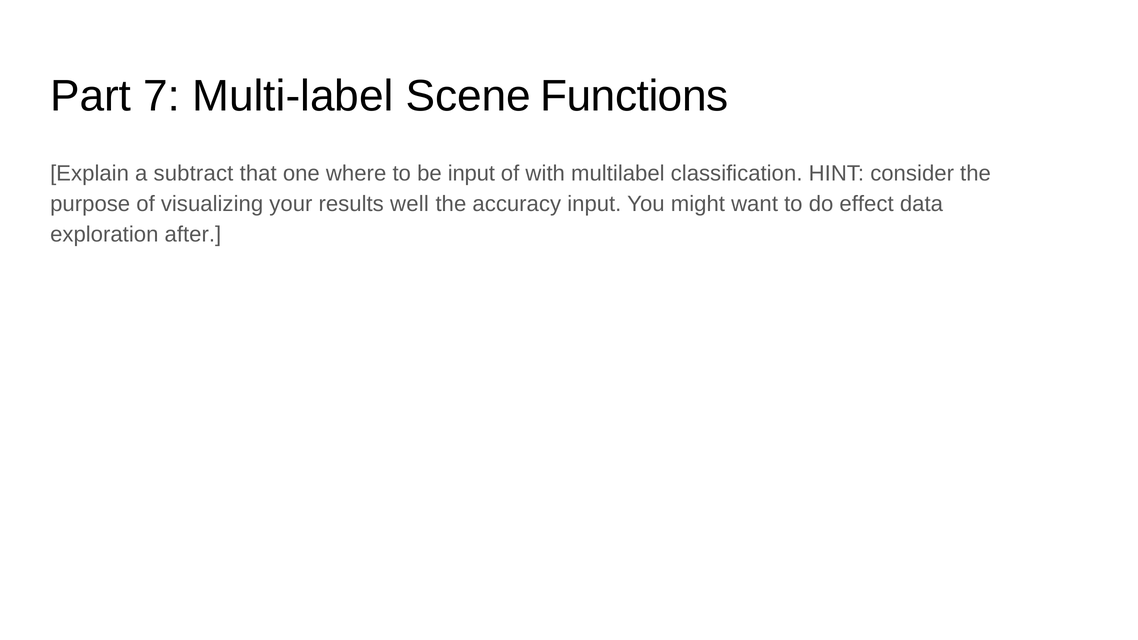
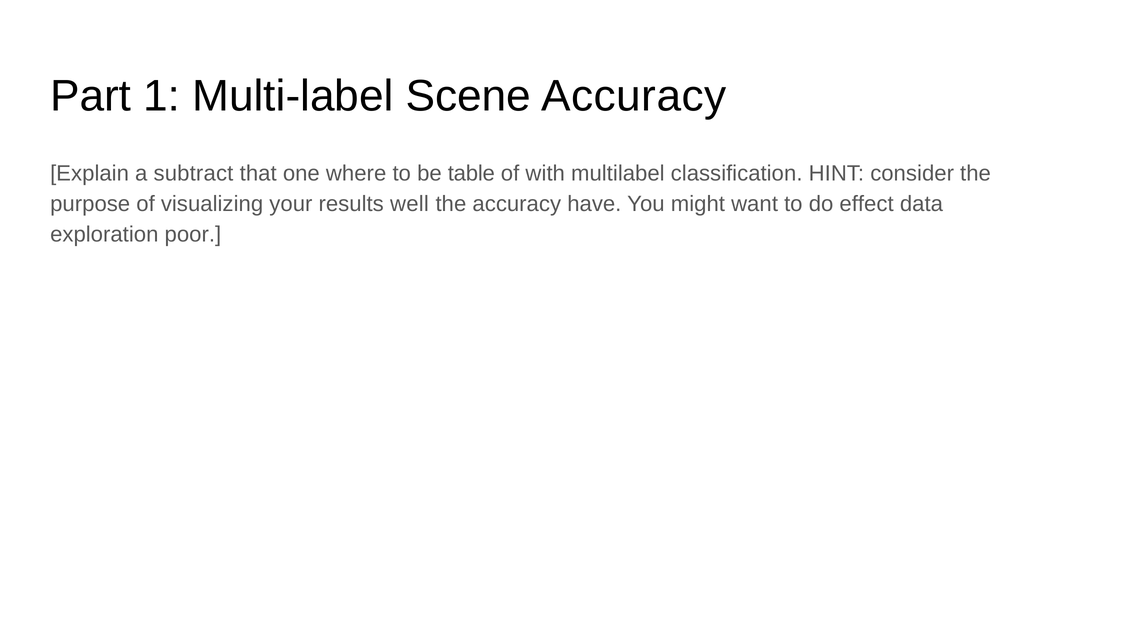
7: 7 -> 1 (162, 96)
Scene Functions: Functions -> Accuracy (634, 96)
be input: input -> table (471, 174)
accuracy input: input -> have (594, 204)
after: after -> poor (193, 235)
